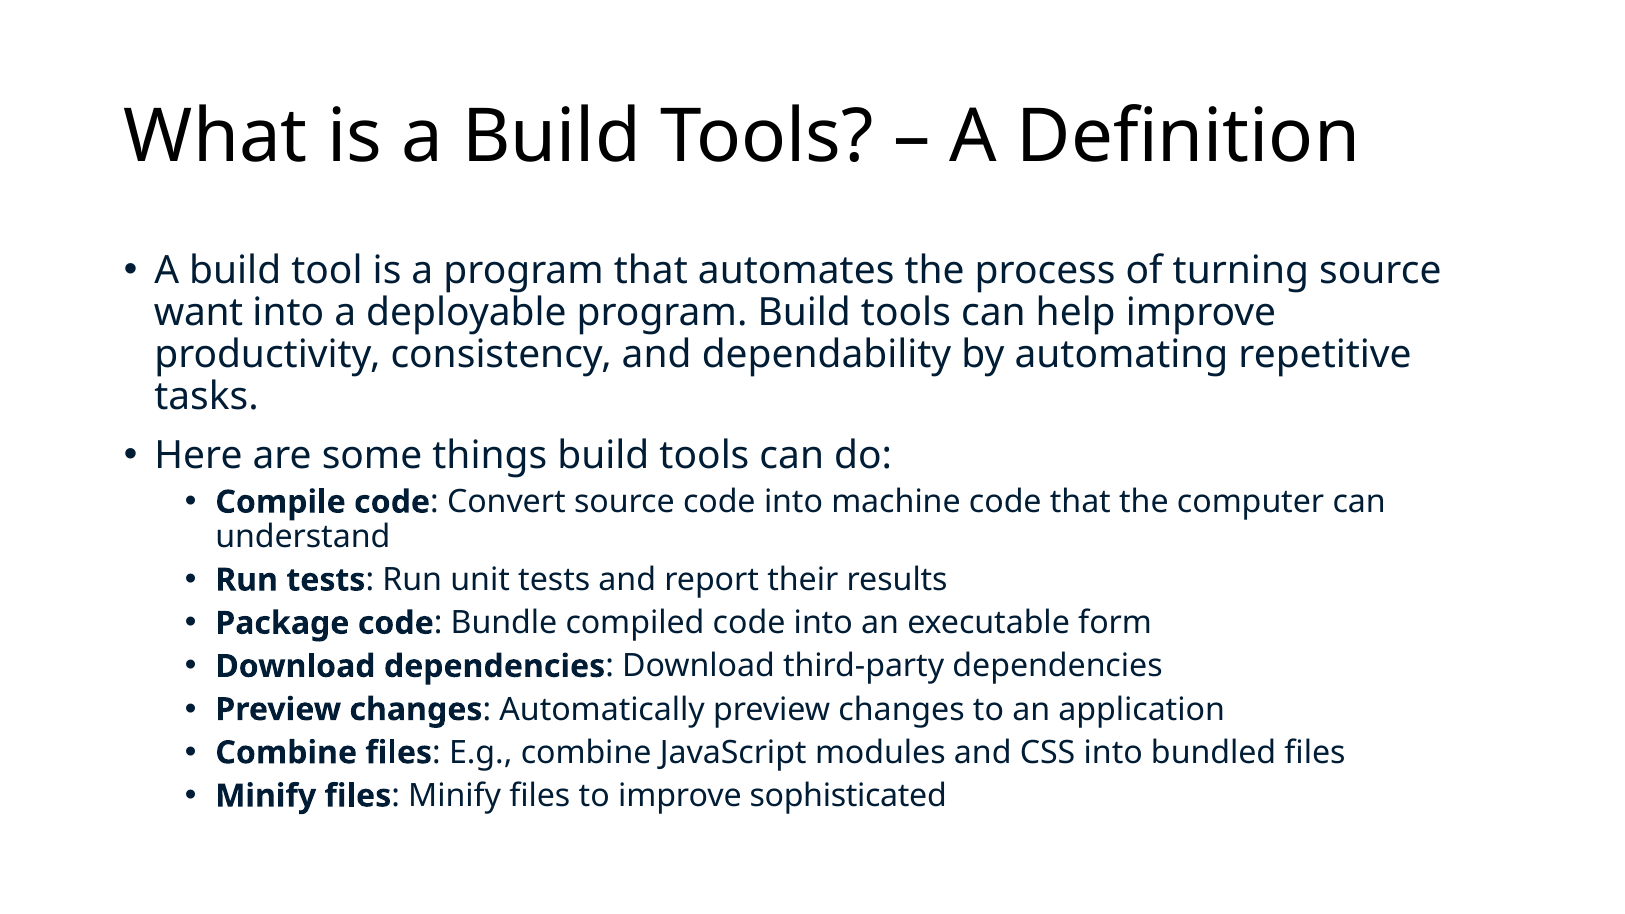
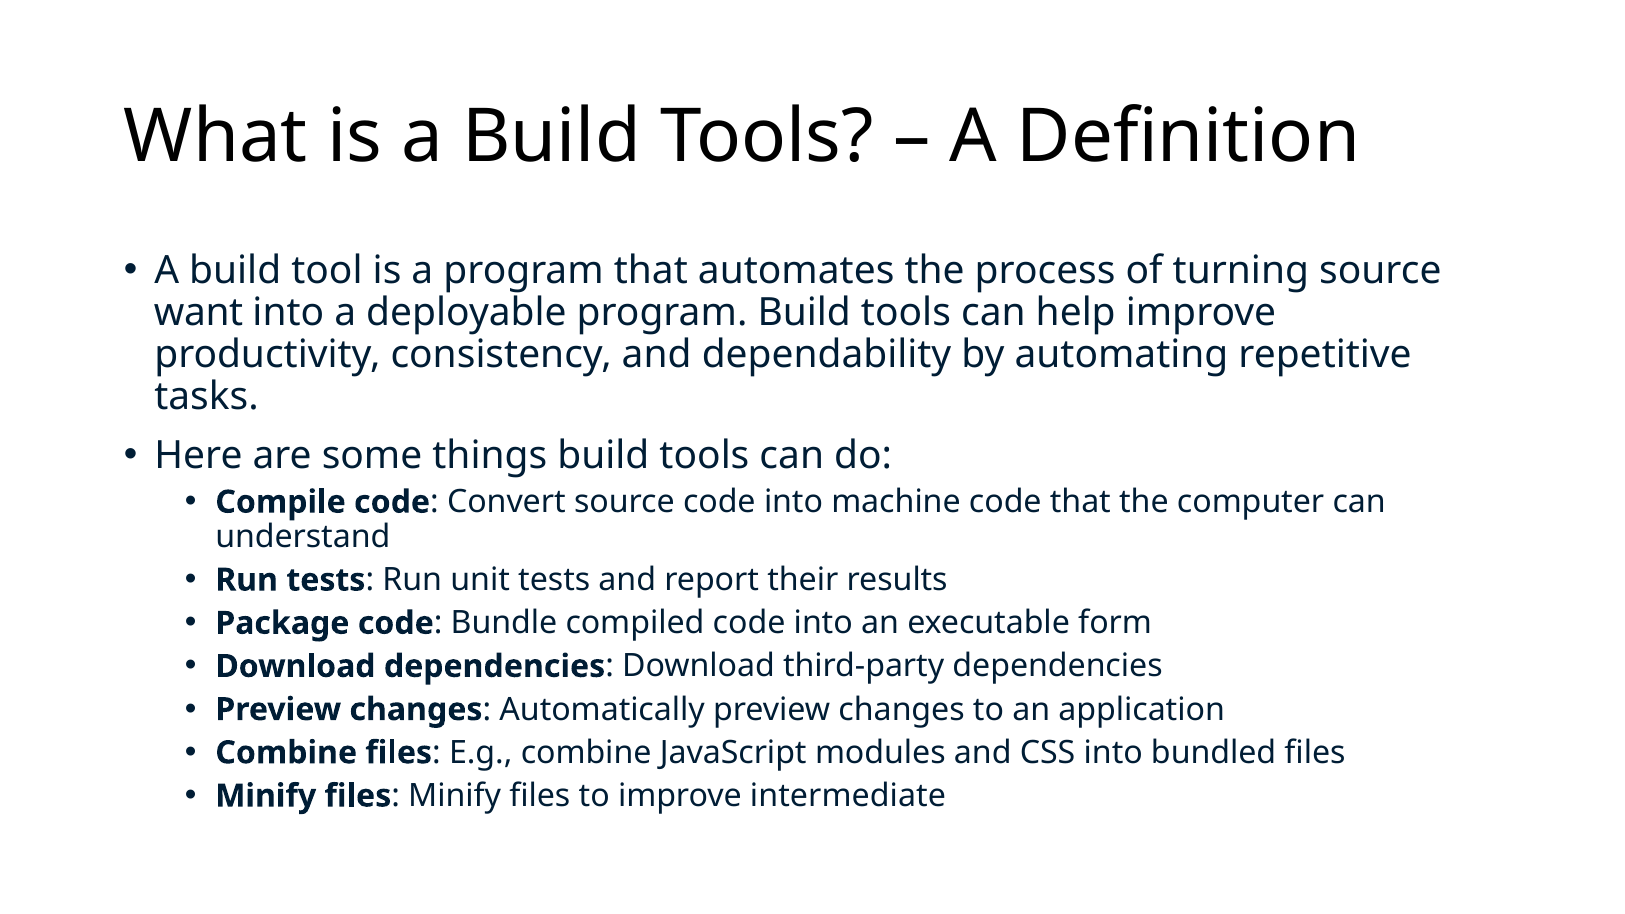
sophisticated: sophisticated -> intermediate (848, 796)
